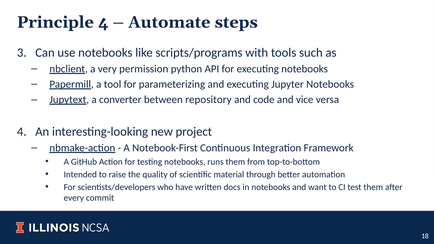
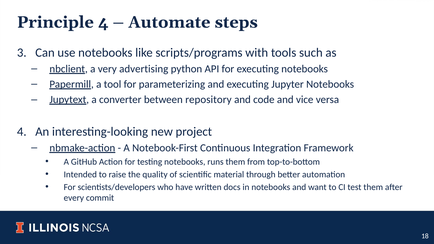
permission: permission -> advertising (144, 69)
